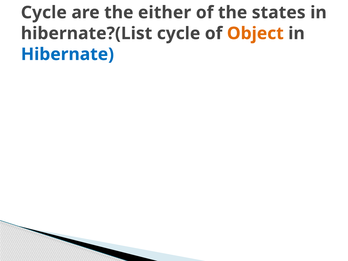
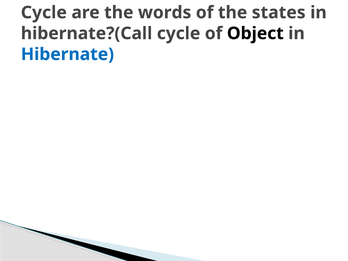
either: either -> words (165, 13)
hibernate?(List: hibernate?(List -> hibernate?(Call (87, 33)
Object colour: orange -> black (255, 33)
